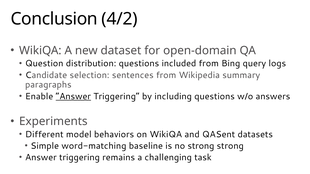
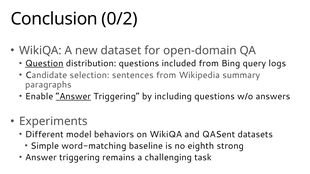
4/2: 4/2 -> 0/2 (120, 19)
Question underline: none -> present (44, 64)
no strong: strong -> eighth (201, 146)
